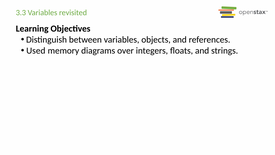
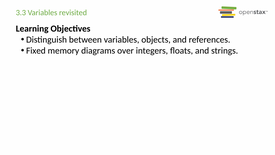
Used: Used -> Fixed (36, 51)
